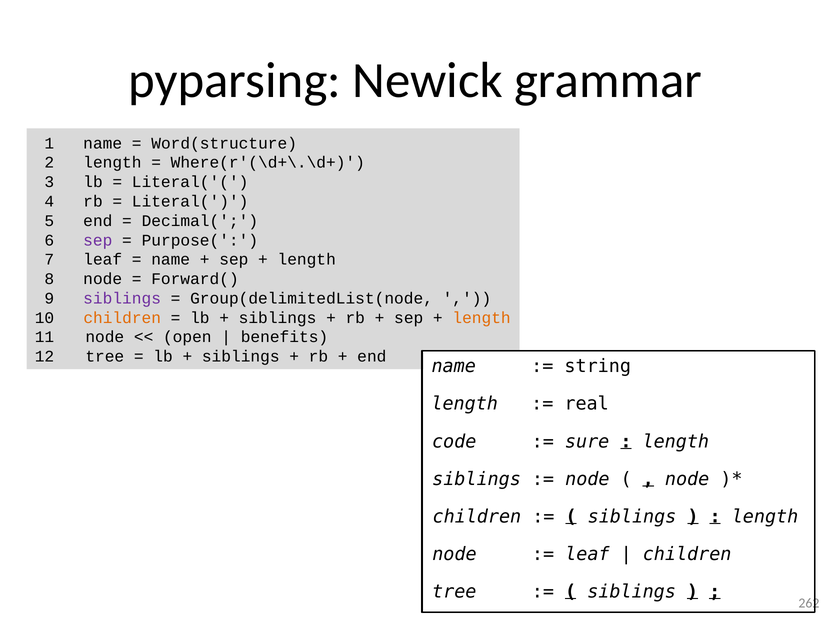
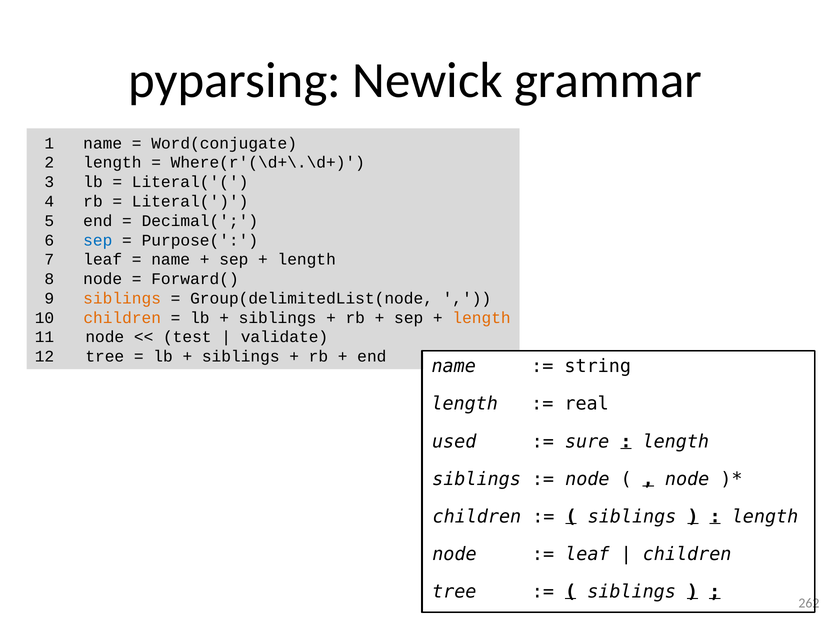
Word(structure: Word(structure -> Word(conjugate (224, 143)
sep colour: purple -> blue (98, 240)
siblings colour: purple -> orange (122, 298)
open: open -> test (187, 337)
benefits: benefits -> validate (284, 337)
code: code -> used (454, 442)
